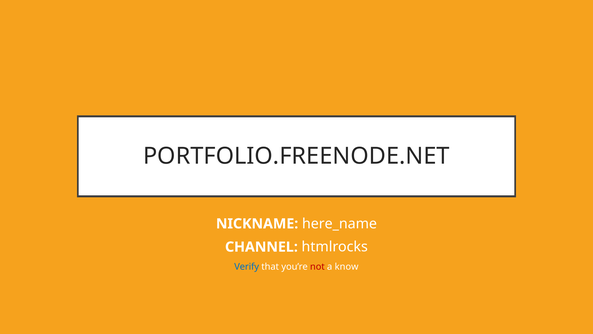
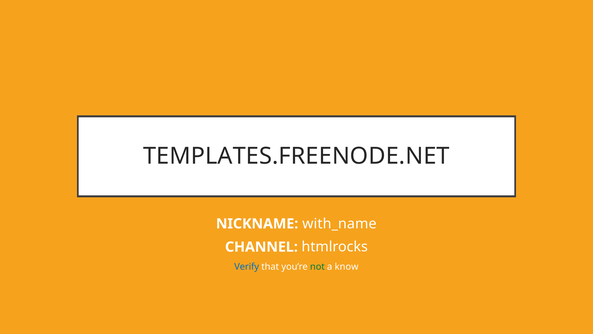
PORTFOLIO.FREENODE.NET: PORTFOLIO.FREENODE.NET -> TEMPLATES.FREENODE.NET (296, 156)
here_name: here_name -> with_name (339, 223)
not colour: red -> green (317, 267)
